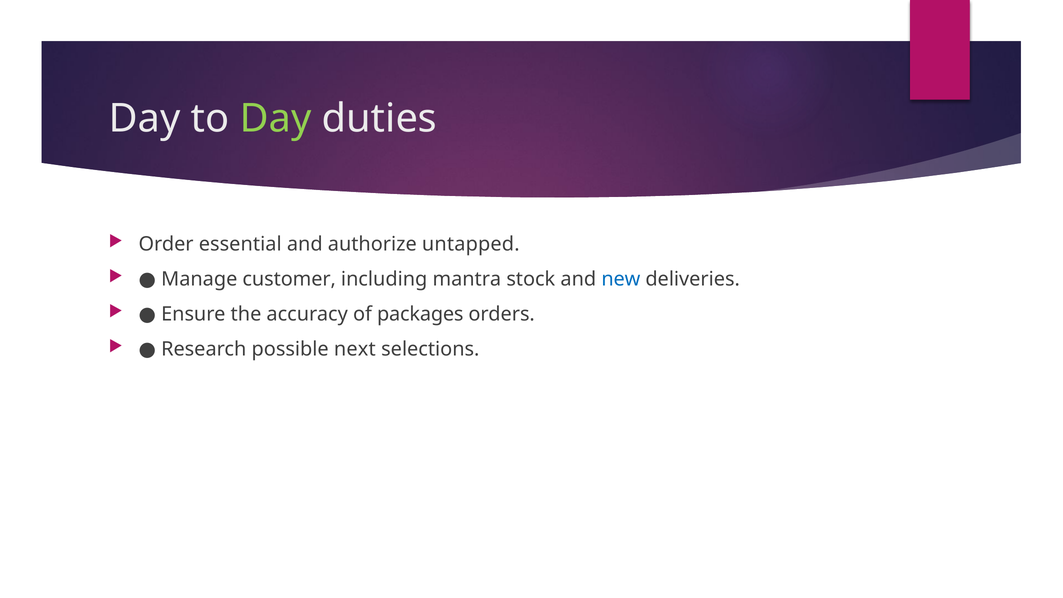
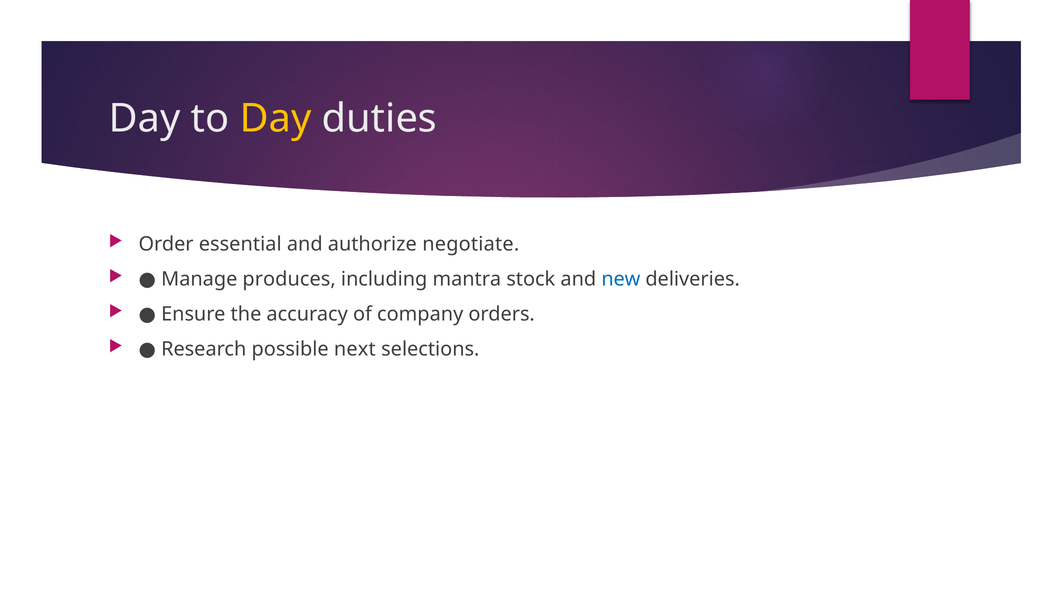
Day colour: light green -> yellow (276, 118)
untapped: untapped -> negotiate (471, 244)
customer: customer -> produces (289, 279)
packages: packages -> company (420, 314)
